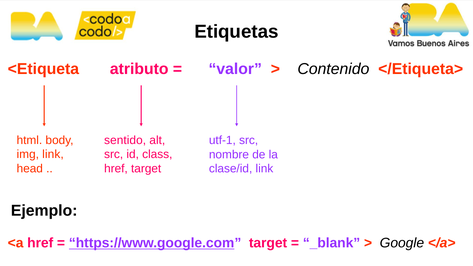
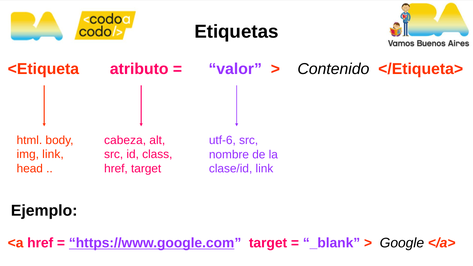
sentido: sentido -> cabeza (125, 140)
utf-1: utf-1 -> utf-6 (222, 140)
